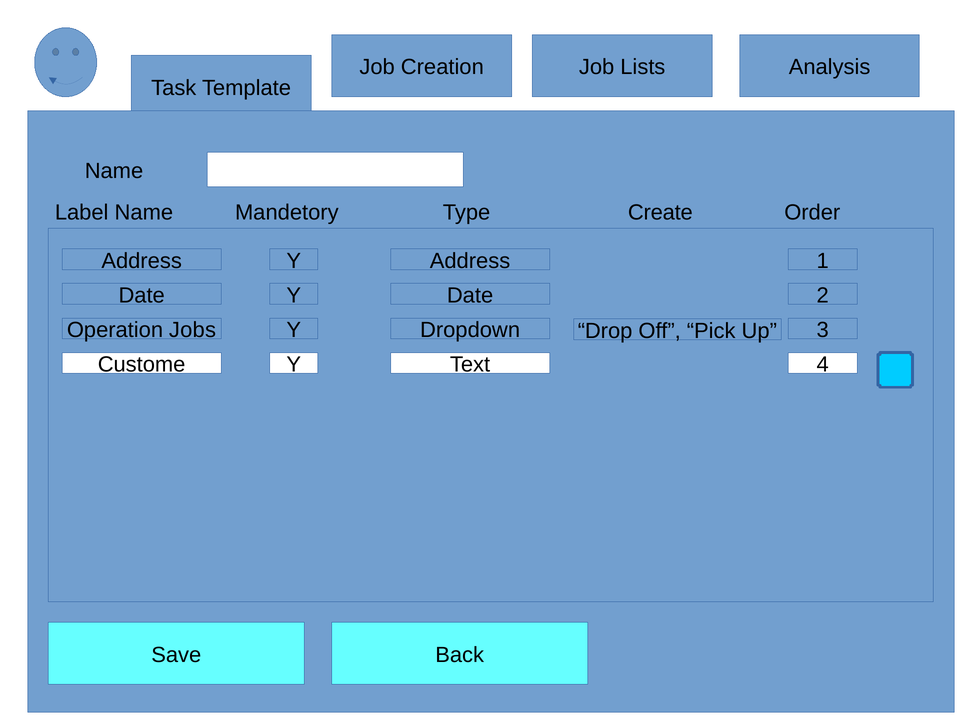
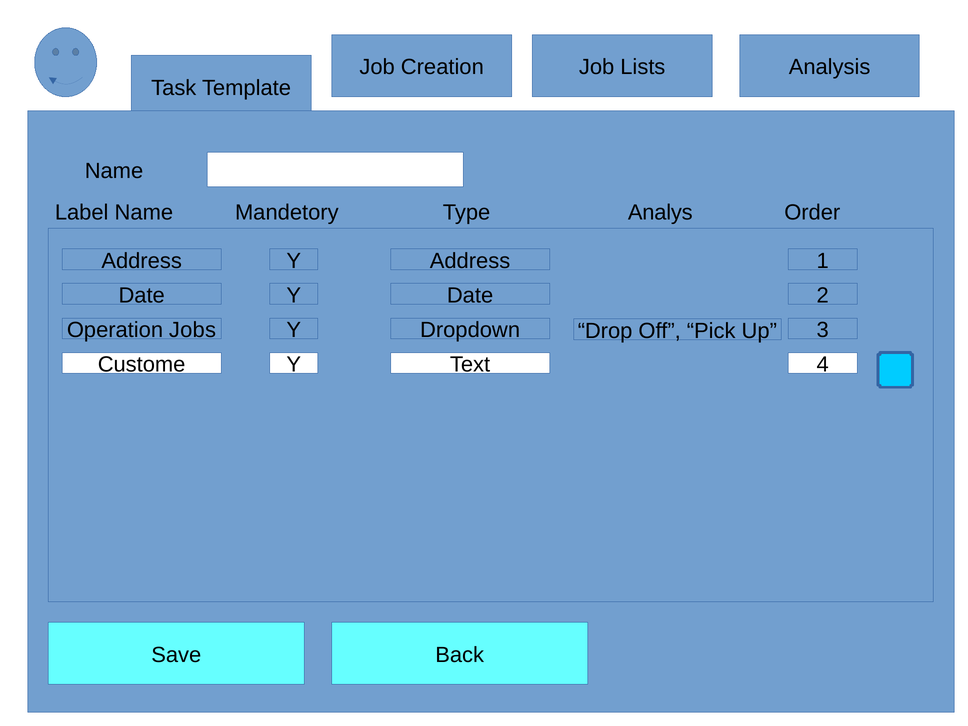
Create: Create -> Analys (660, 212)
